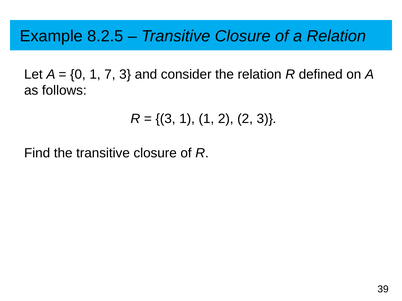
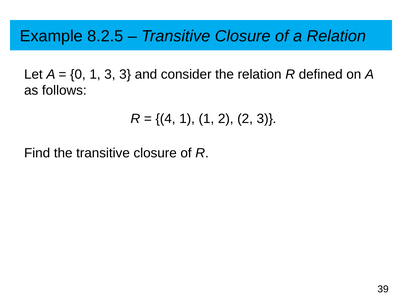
1 7: 7 -> 3 (110, 75)
3: 3 -> 4 (165, 119)
